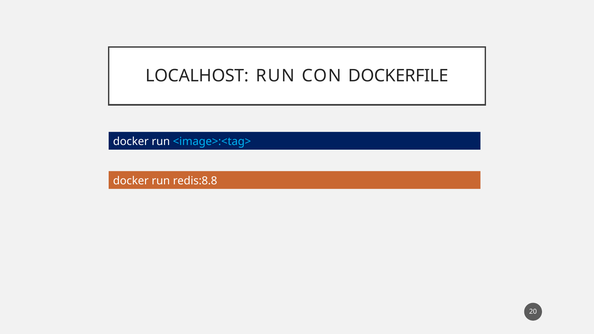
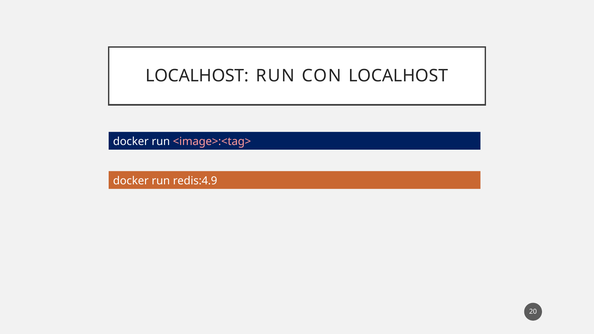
CON DOCKERFILE: DOCKERFILE -> LOCALHOST (398, 76)
<image>:<tag> colour: light blue -> pink (212, 142)
redis:8.8: redis:8.8 -> redis:4.9 (195, 181)
